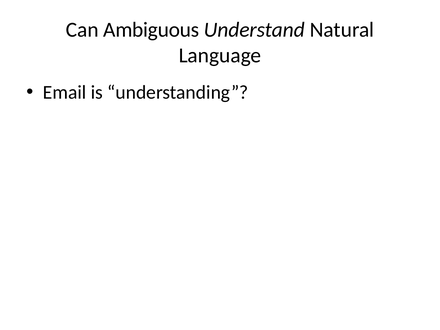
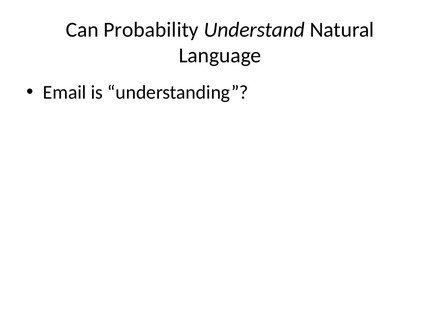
Ambiguous: Ambiguous -> Probability (151, 30)
